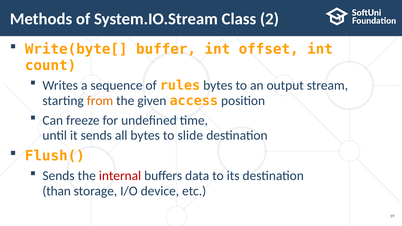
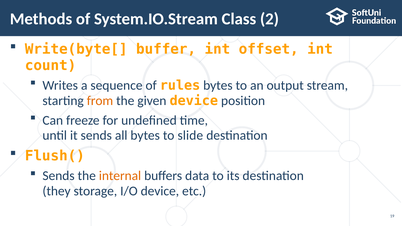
given access: access -> device (194, 101)
internal colour: red -> orange (120, 176)
than: than -> they (57, 191)
